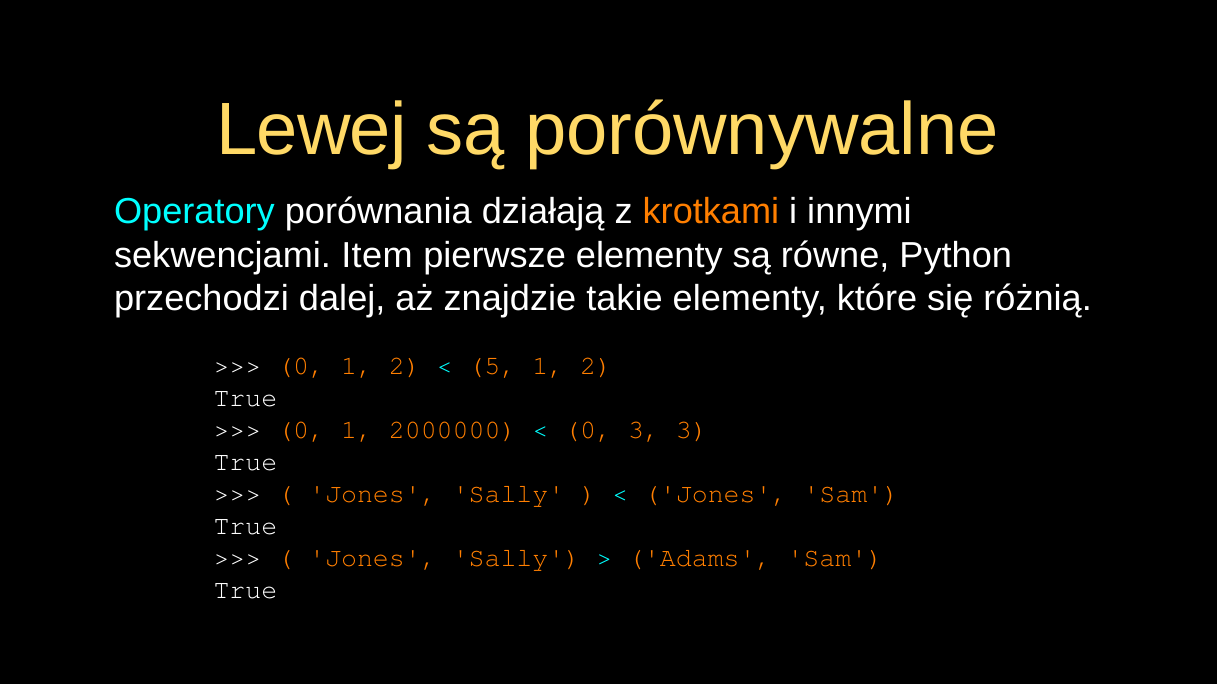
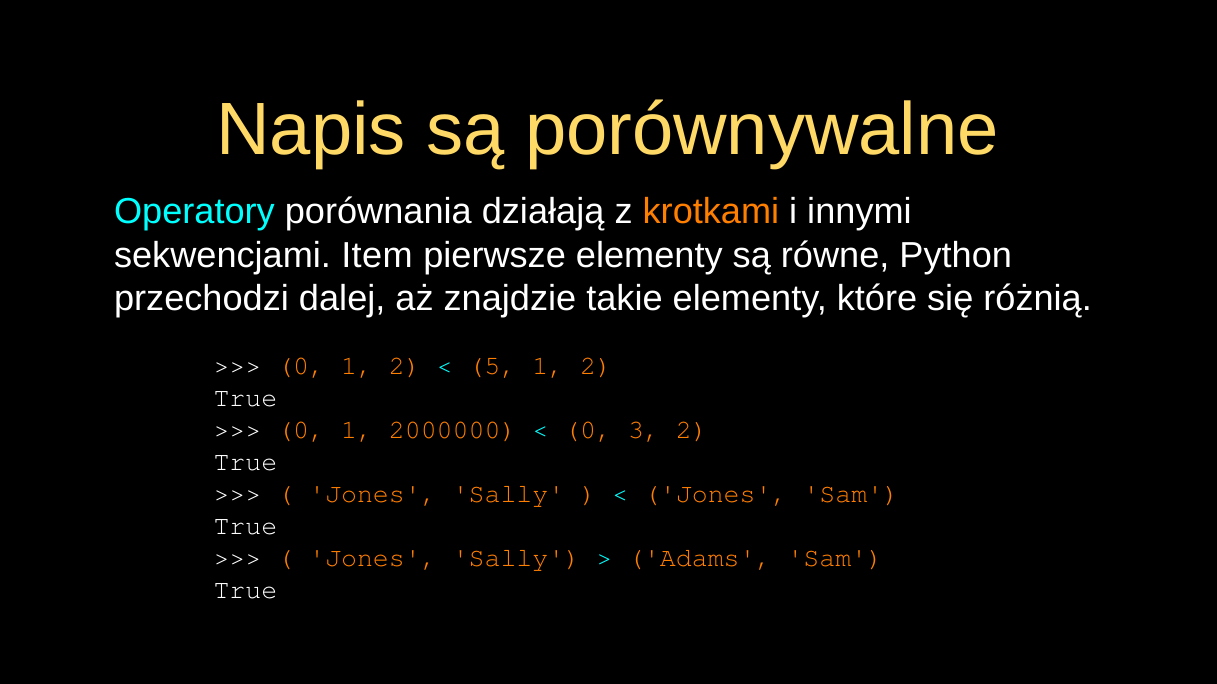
Lewej: Lewej -> Napis (311, 130)
3 3: 3 -> 2 (692, 430)
